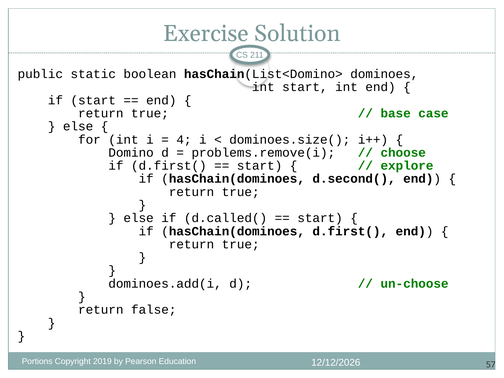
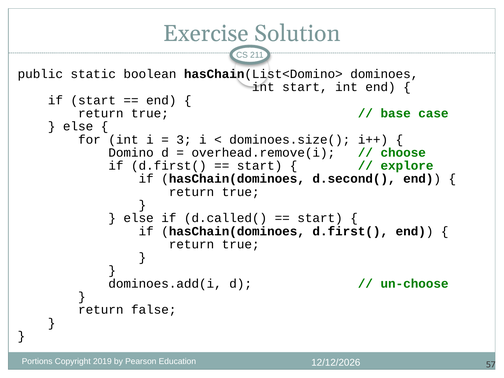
4: 4 -> 3 (184, 140)
problems.remove(i: problems.remove(i -> overhead.remove(i (263, 153)
